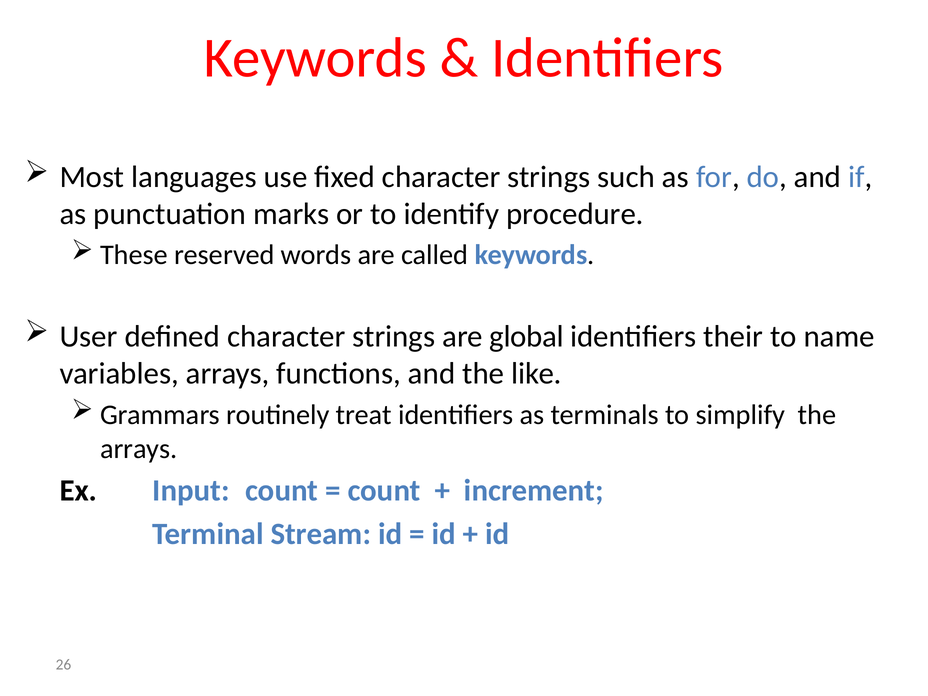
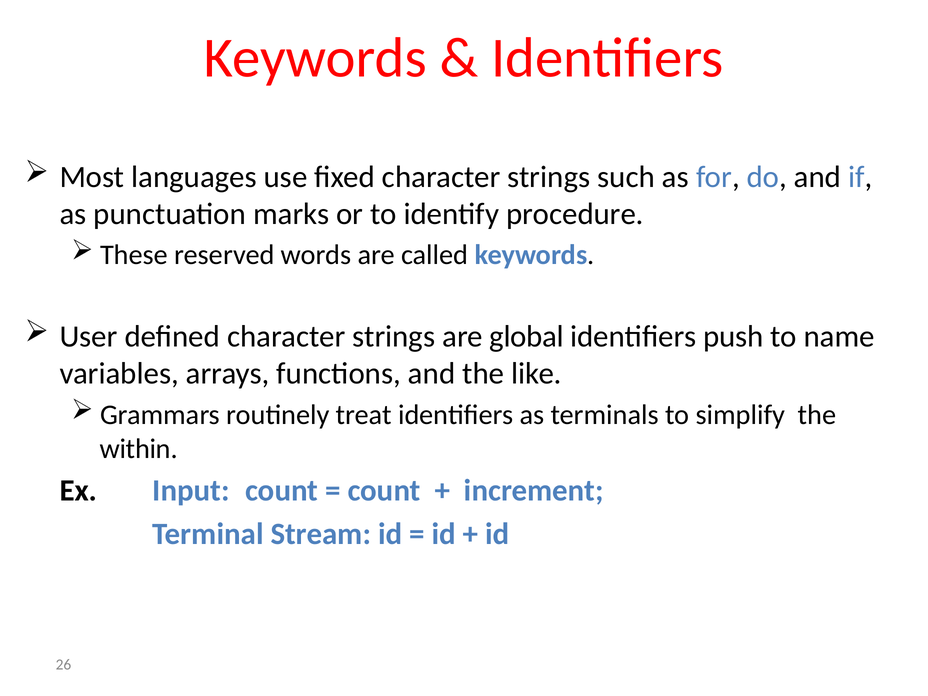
their: their -> push (733, 337)
arrays: arrays -> within (139, 449)
